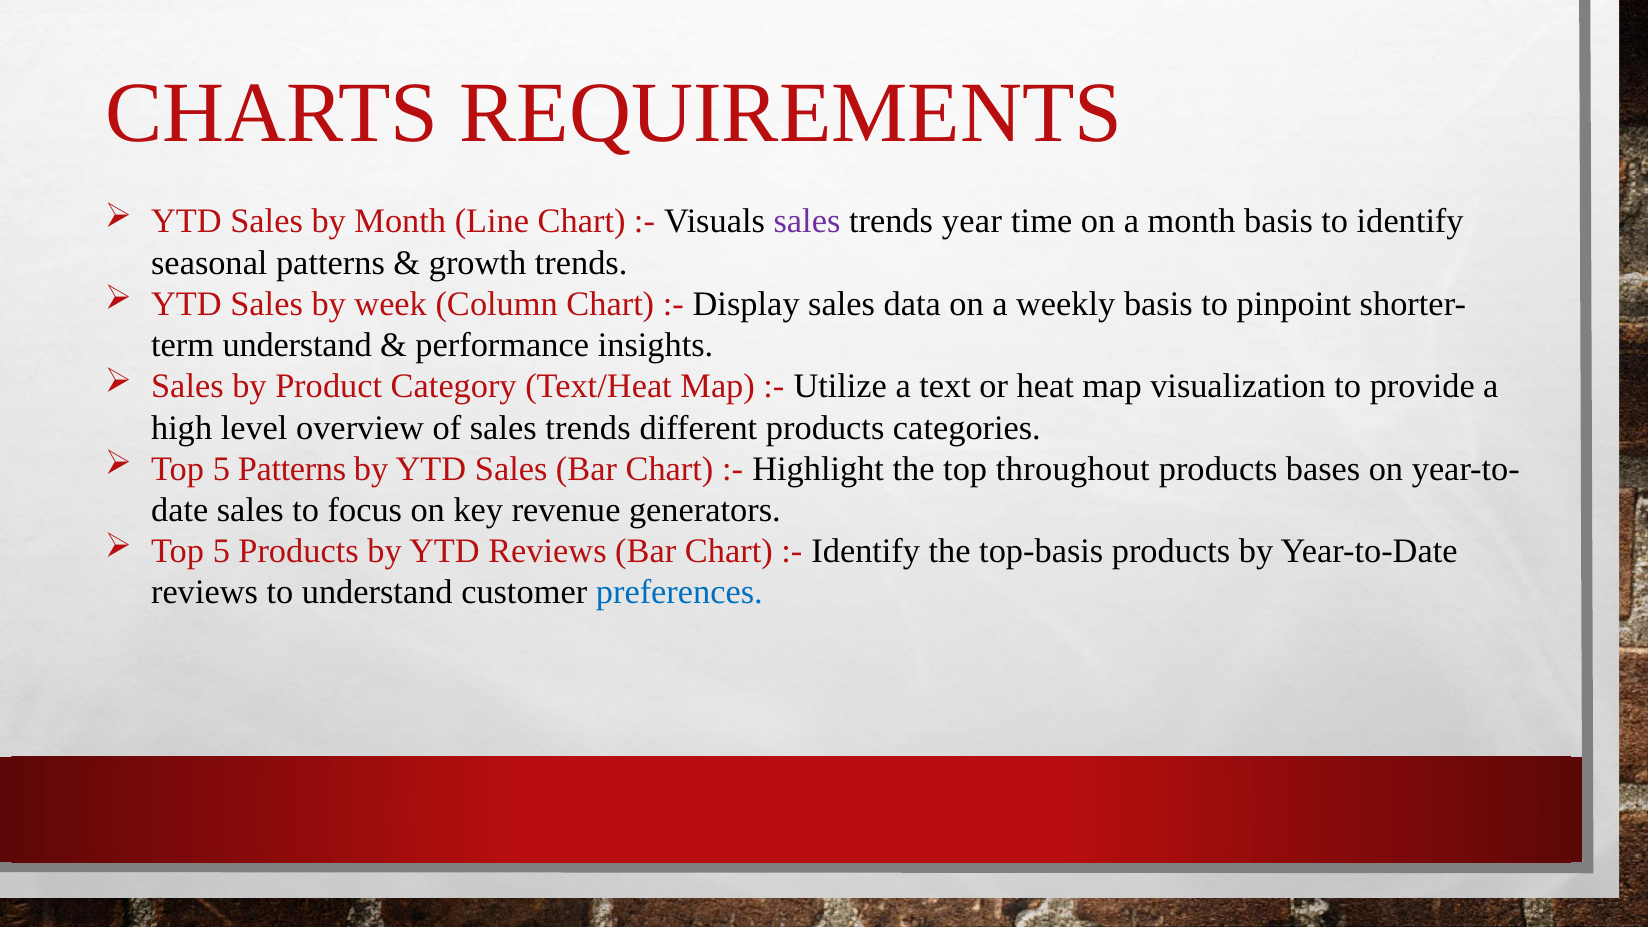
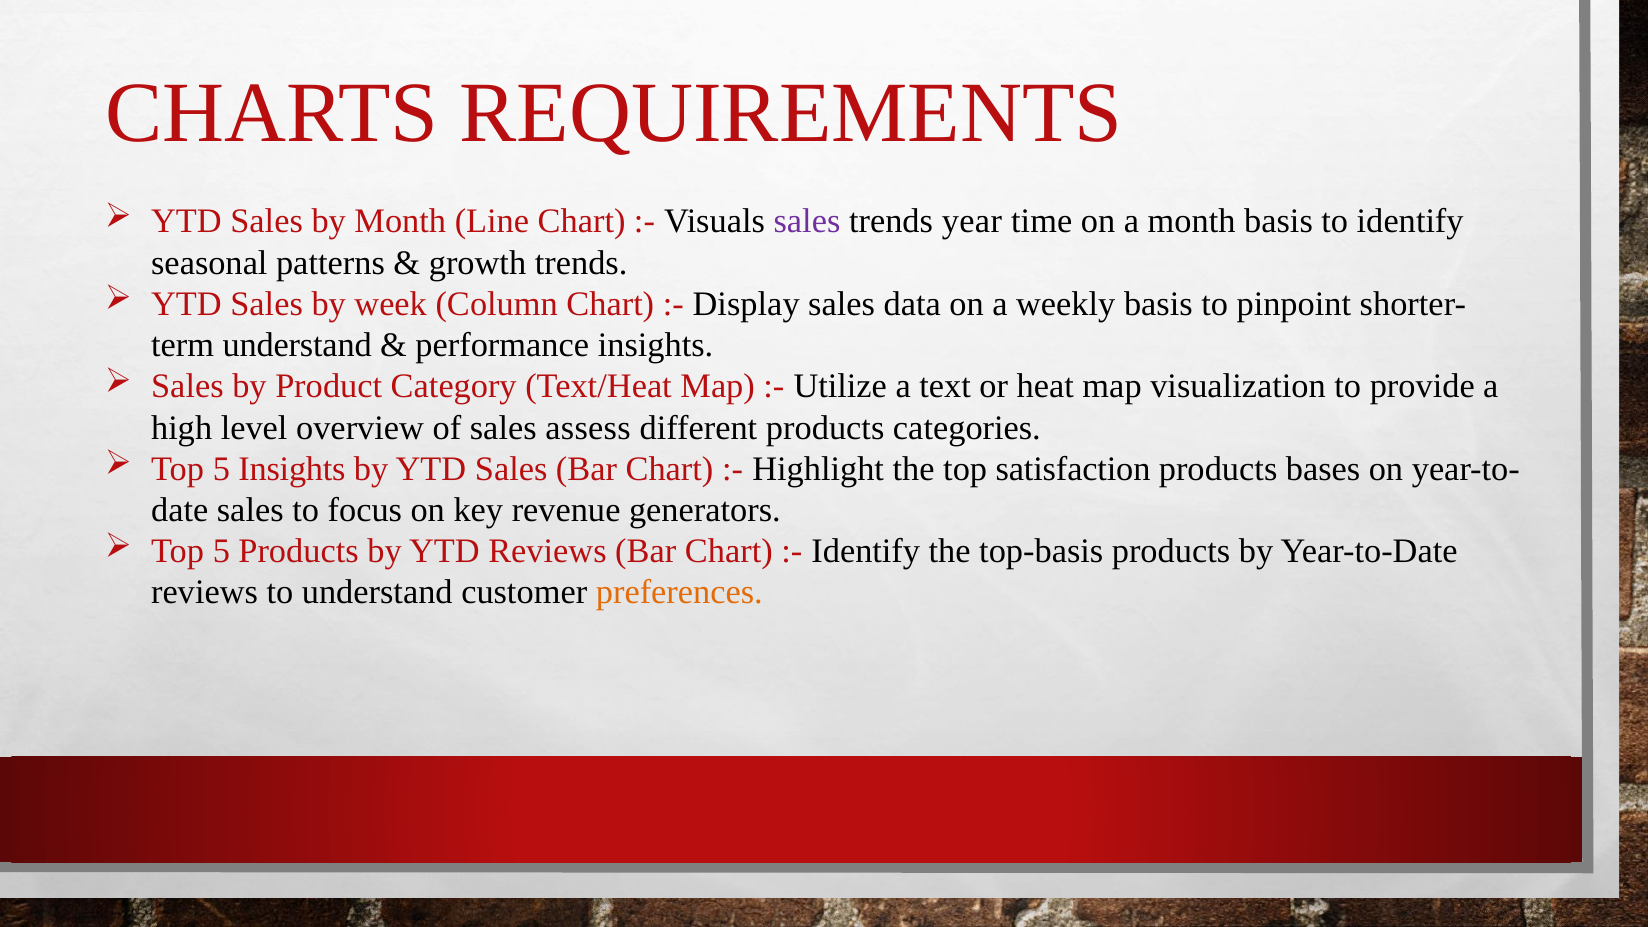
of sales trends: trends -> assess (588, 428)
5 Patterns: Patterns -> Insights (292, 469)
throughout: throughout -> satisfaction (1073, 469)
preferences colour: blue -> orange (679, 593)
